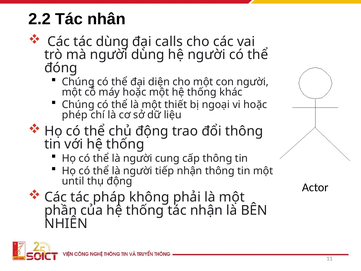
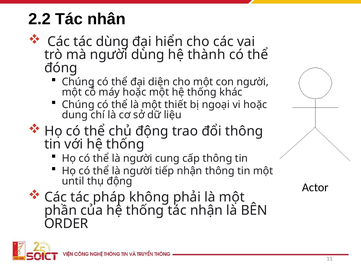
calls: calls -> hiển (169, 41)
hệ người: người -> thành (207, 55)
phép: phép -> dung (75, 115)
NHIÊN: NHIÊN -> ORDER (66, 223)
